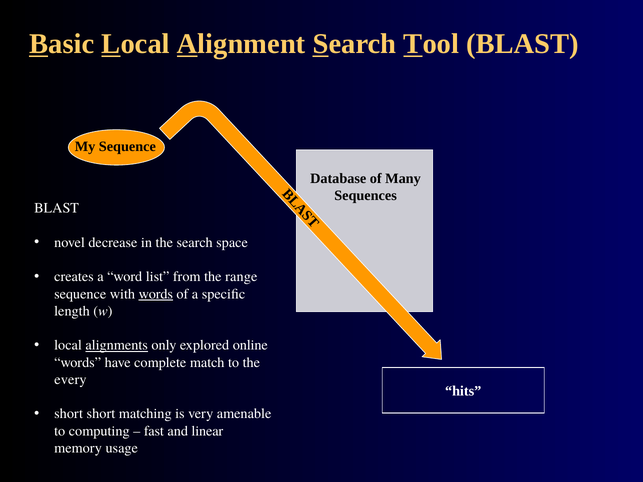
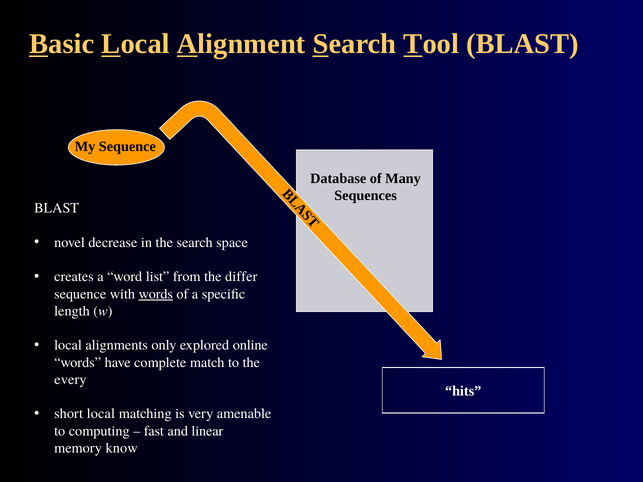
range: range -> differ (241, 277)
alignments underline: present -> none (117, 345)
short short: short -> local (101, 414)
usage: usage -> know (122, 448)
